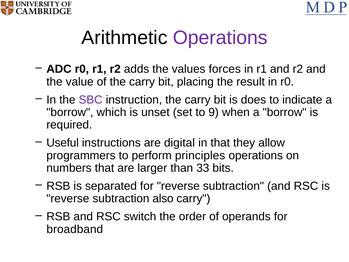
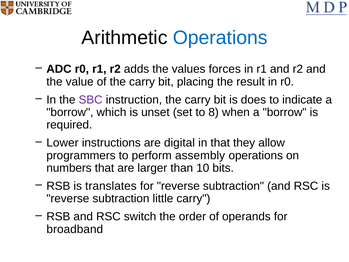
Operations colour: purple -> blue (220, 38)
9: 9 -> 8 (214, 112)
Useful: Useful -> Lower (62, 143)
principles: principles -> assembly (200, 155)
33: 33 -> 10 (203, 168)
separated: separated -> translates (111, 186)
also: also -> little (163, 198)
